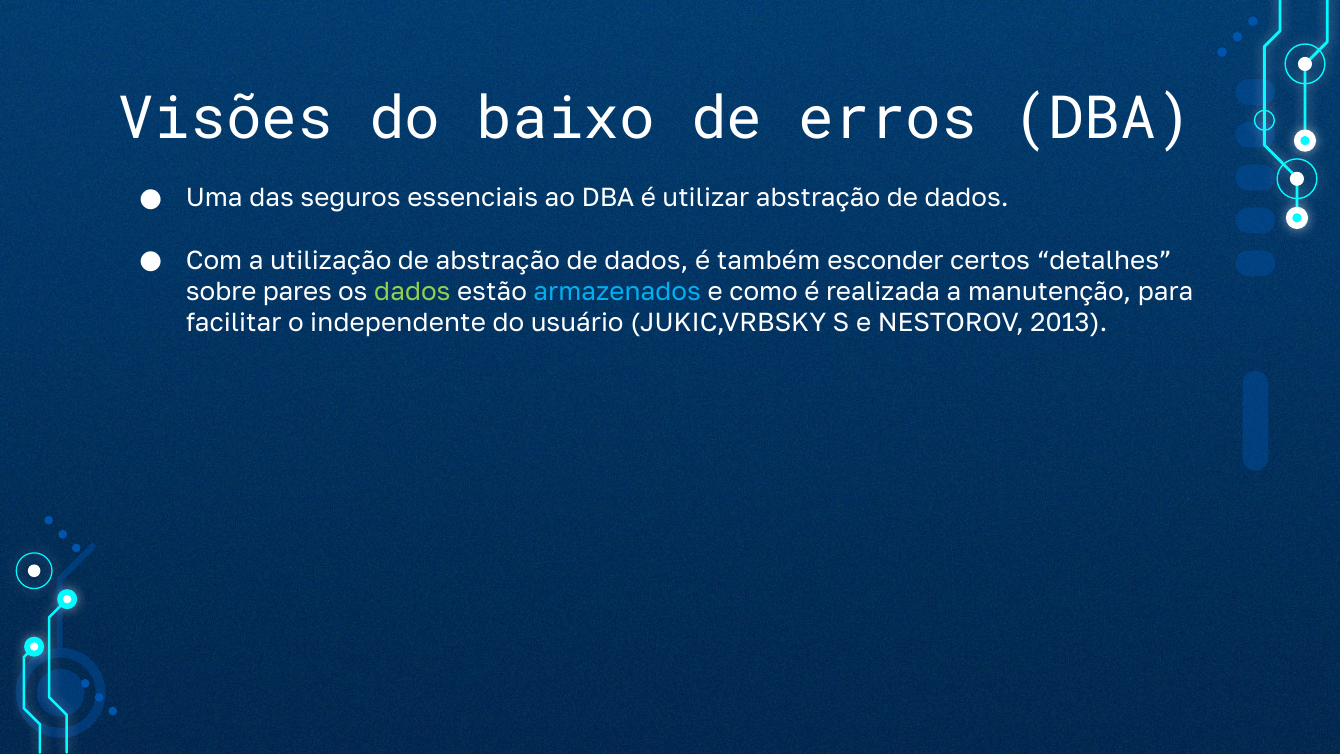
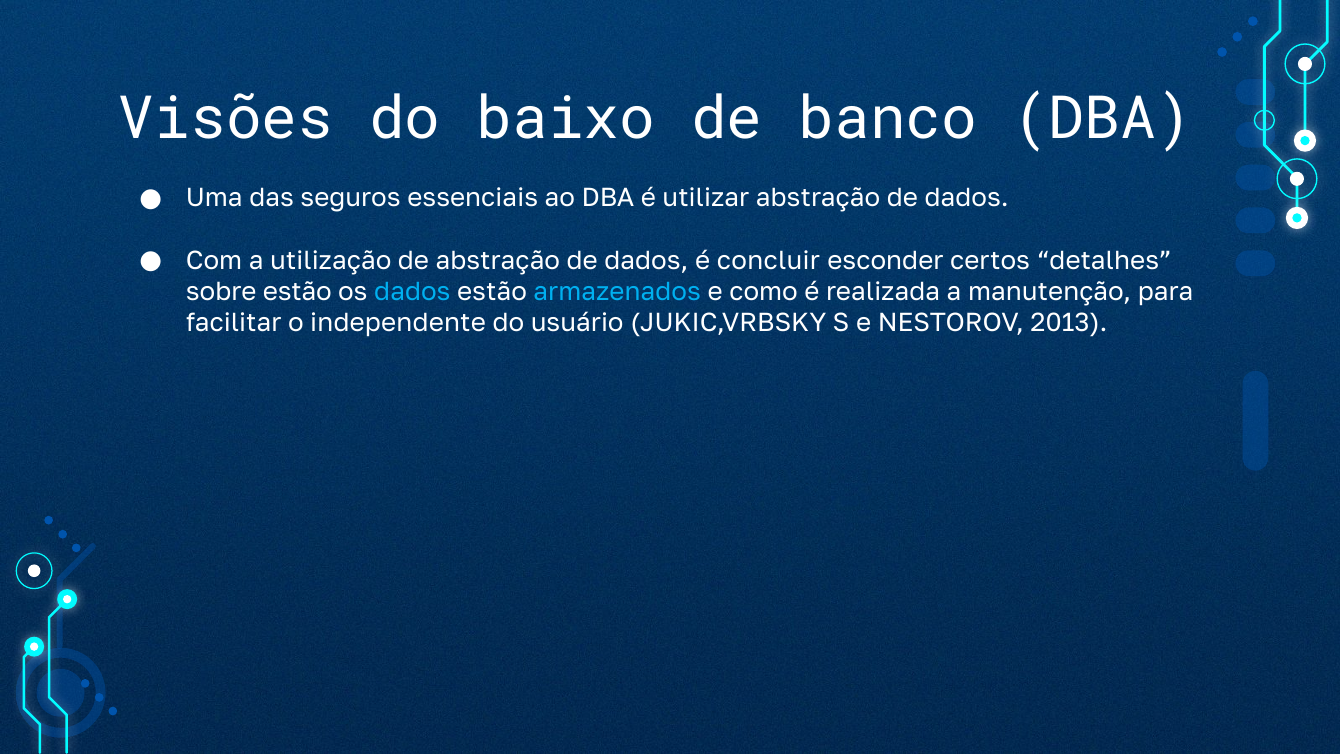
erros: erros -> banco (888, 119)
também: também -> concluir (769, 260)
sobre pares: pares -> estão (297, 292)
dados colour: light green -> light blue (412, 292)
